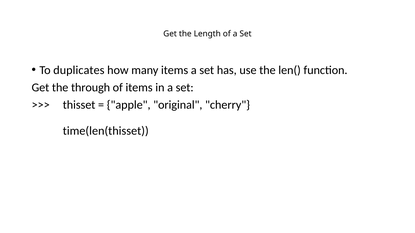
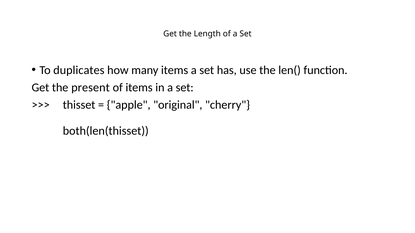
through: through -> present (90, 88)
time(len(thisset: time(len(thisset -> both(len(thisset (106, 131)
